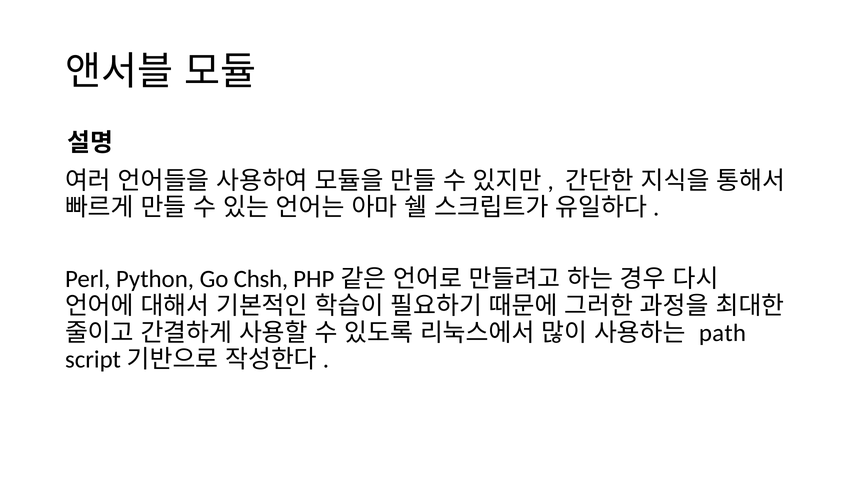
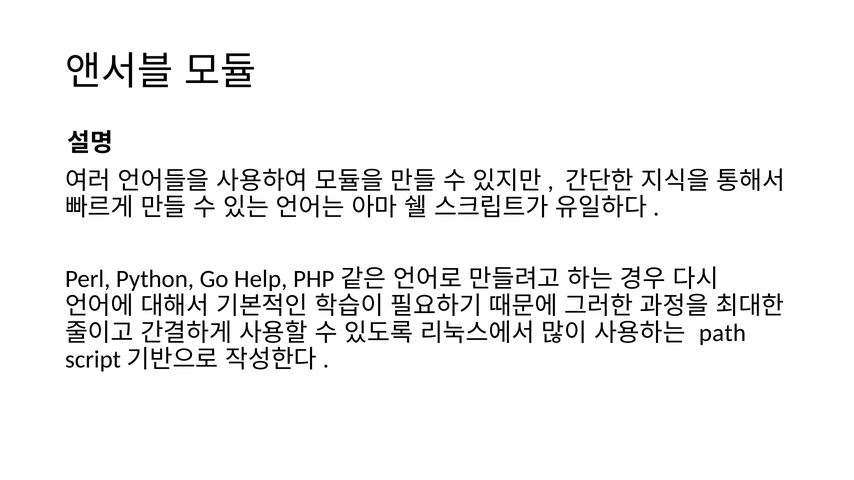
Chsh: Chsh -> Help (261, 279)
